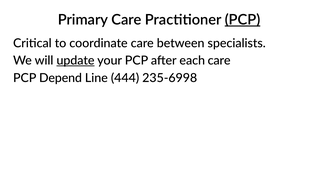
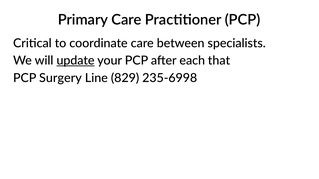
PCP underline: present -> none (243, 20)
each care: care -> that (219, 61)
Depend: Depend -> Surgery (60, 78)
444: 444 -> 829 (125, 78)
